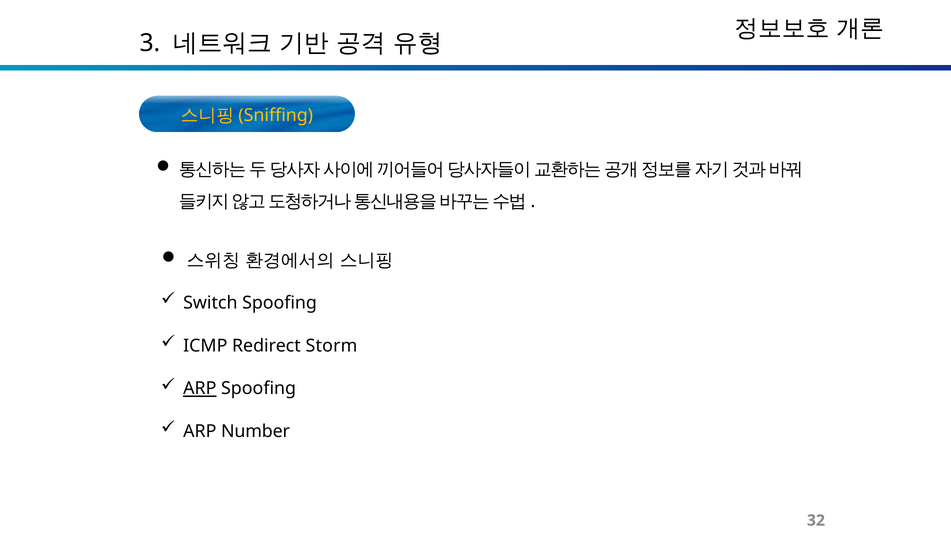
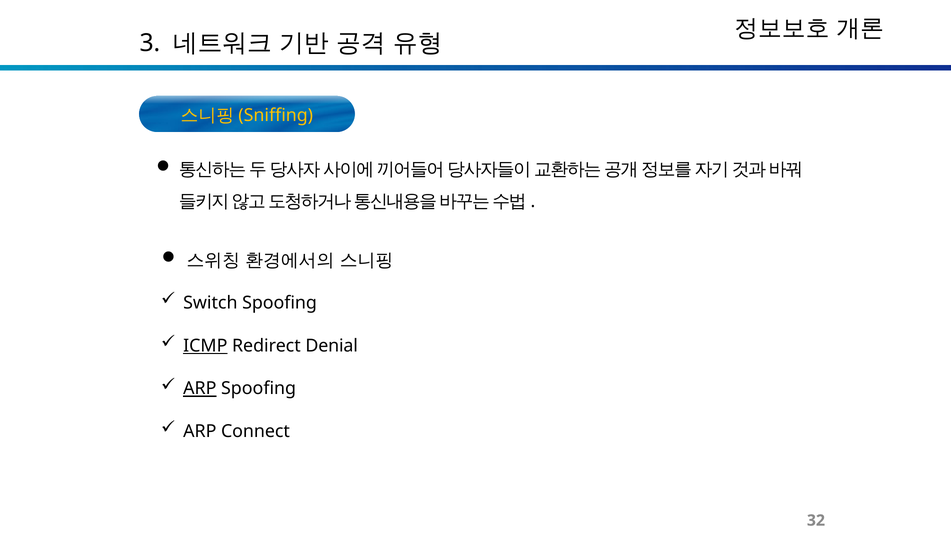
ICMP underline: none -> present (205, 346)
Storm: Storm -> Denial (332, 346)
Number: Number -> Connect (255, 431)
